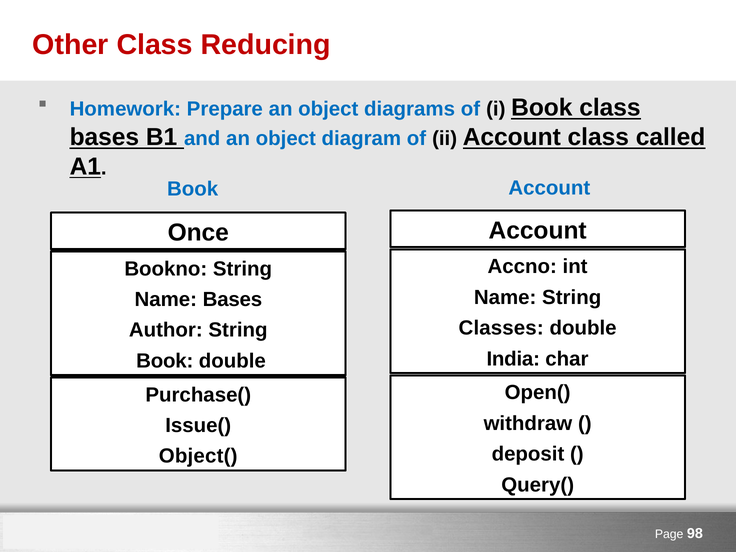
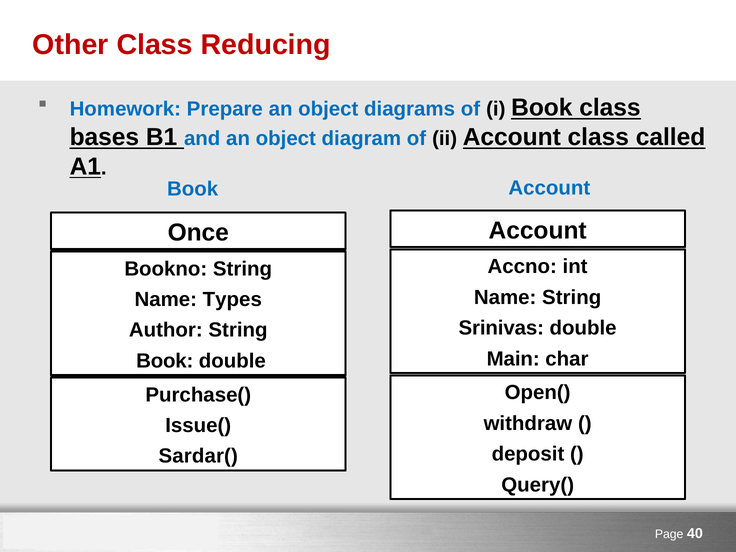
Name Bases: Bases -> Types (232, 299)
Classes: Classes -> Srinivas (501, 328)
India: India -> Main (513, 359)
Object(: Object( -> Sardar( (198, 456)
98: 98 -> 40 (695, 534)
